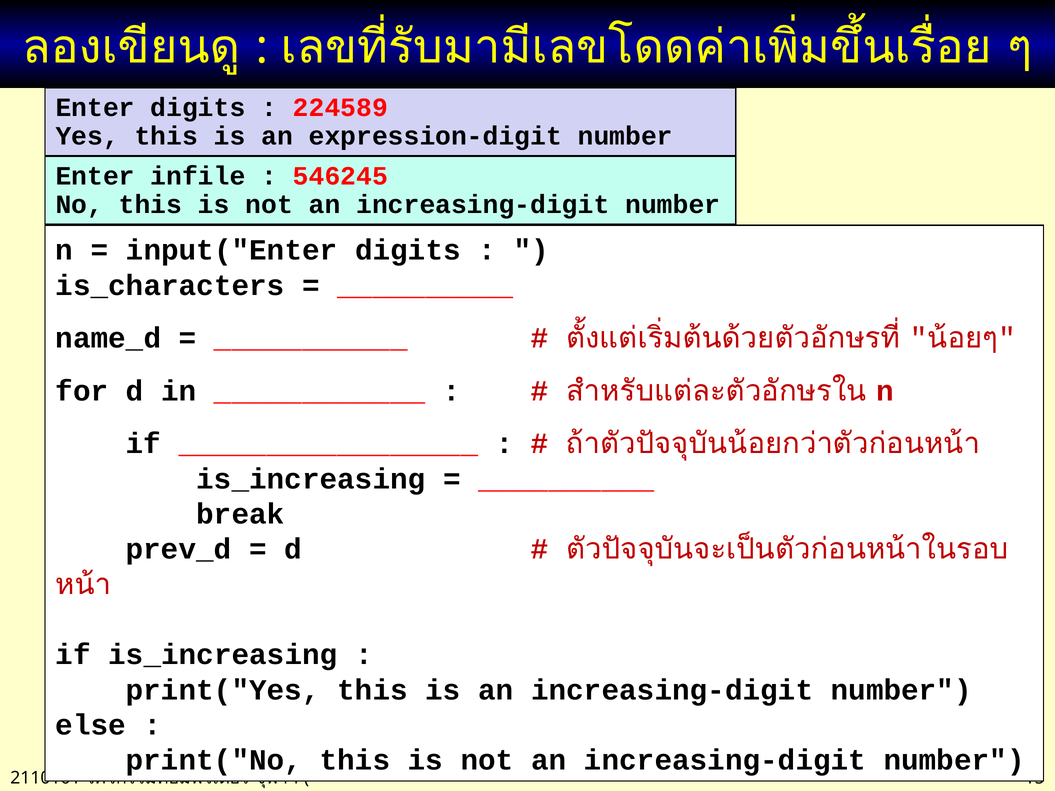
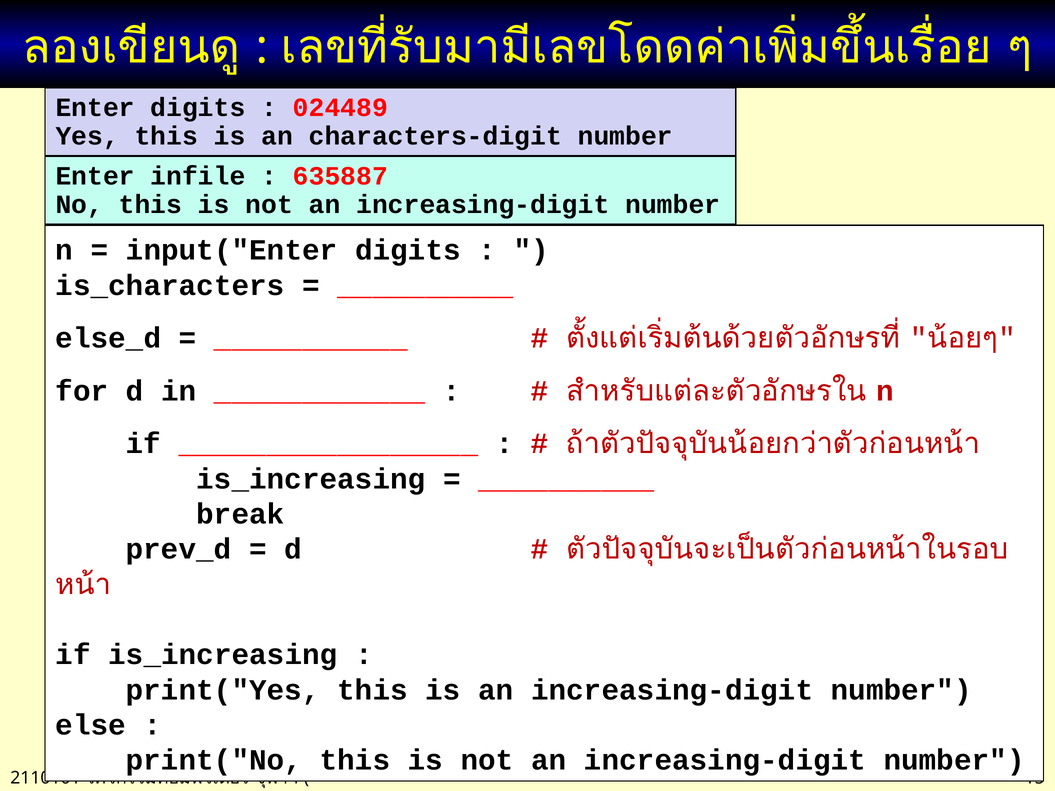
224589: 224589 -> 024489 (340, 108)
expression-digit: expression-digit -> characters-digit (435, 136)
546245: 546245 -> 635887 (340, 176)
name_d: name_d -> else_d (108, 338)
